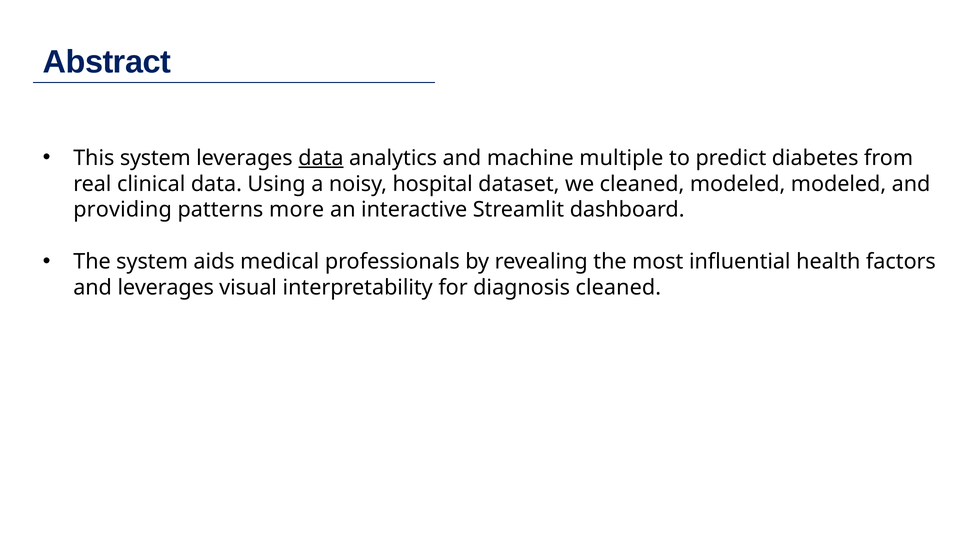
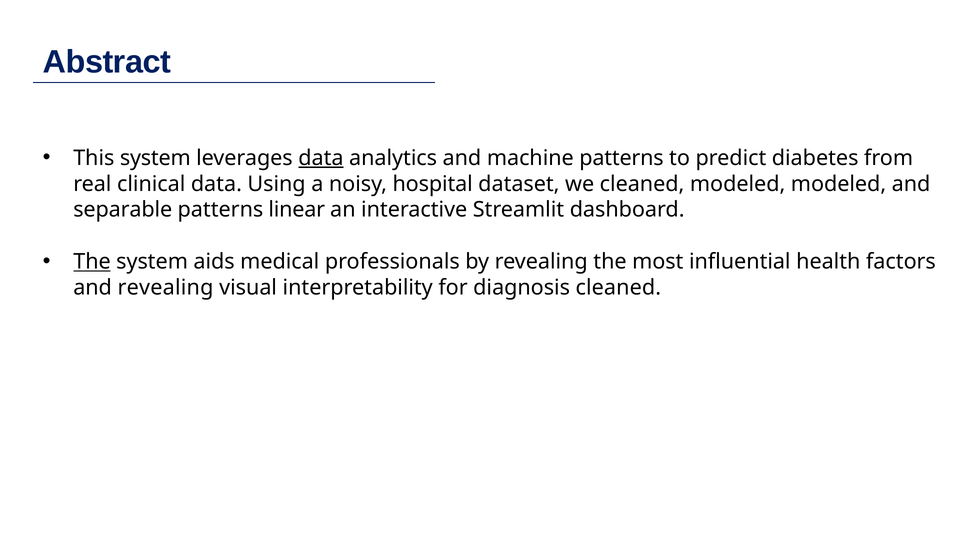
machine multiple: multiple -> patterns (622, 158)
providing: providing -> separable (123, 210)
more: more -> linear (297, 210)
The underline: none -> present (92, 262)
and leverages: leverages -> revealing (166, 288)
